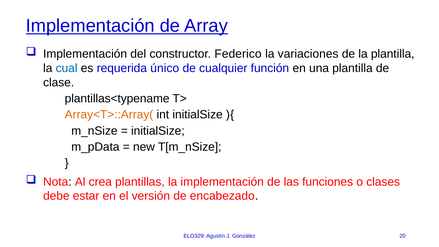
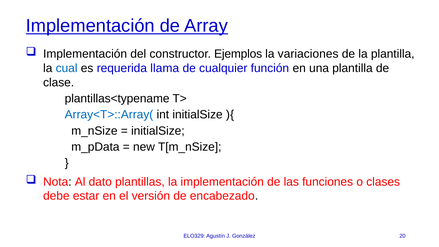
Federico: Federico -> Ejemplos (238, 54)
único: único -> llama (165, 68)
Array<T>::Array( colour: orange -> blue (109, 115)
crea: crea -> dato (100, 182)
